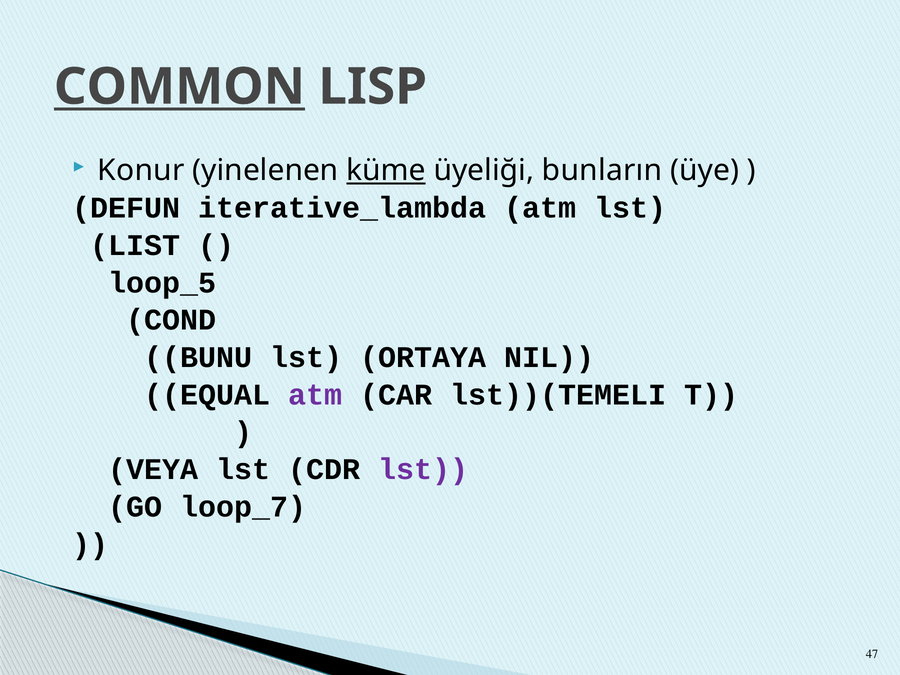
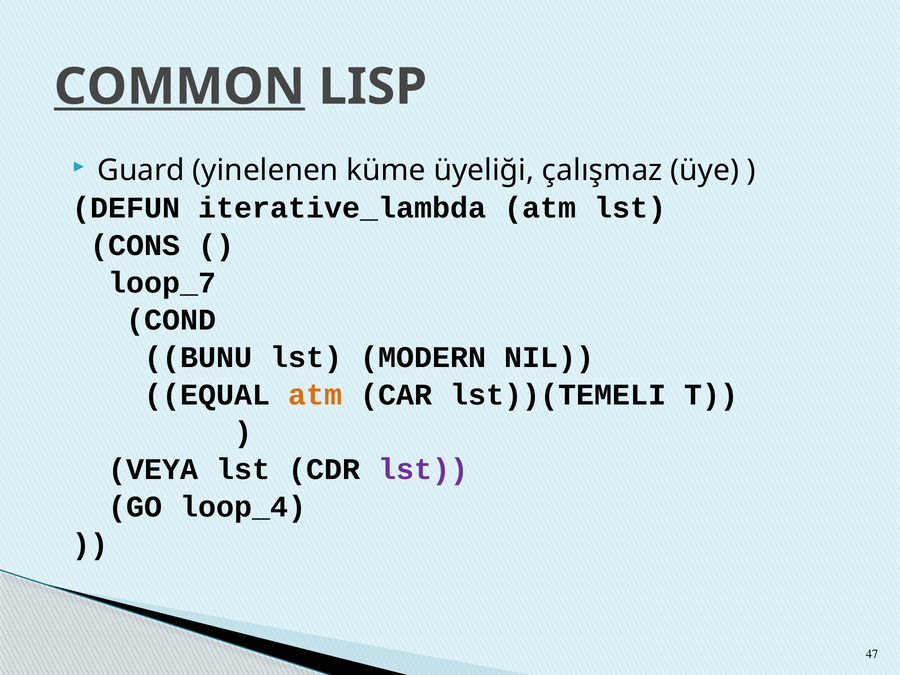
Konur: Konur -> Guard (141, 170)
küme underline: present -> none (386, 170)
bunların: bunların -> çalışmaz (602, 170)
LIST: LIST -> CONS (135, 245)
loop_5: loop_5 -> loop_7 (162, 283)
ORTAYA: ORTAYA -> MODERN (423, 357)
atm colour: purple -> orange (315, 395)
loop_7: loop_7 -> loop_4 (243, 507)
